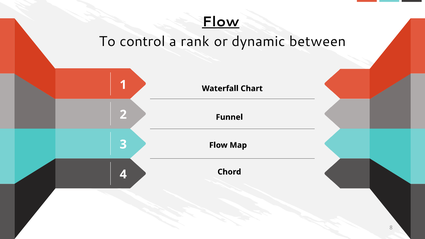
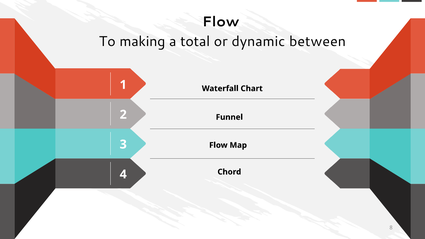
Flow underline: present -> none (221, 22)
control: control -> making (142, 41)
rank: rank -> total (195, 41)
